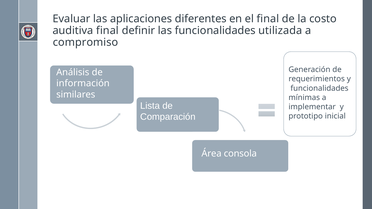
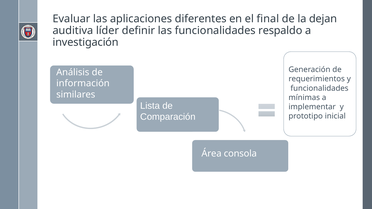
costo: costo -> dejan (323, 19)
auditiva final: final -> líder (108, 31)
utilizada: utilizada -> respaldo (280, 31)
compromiso: compromiso -> investigación (86, 42)
